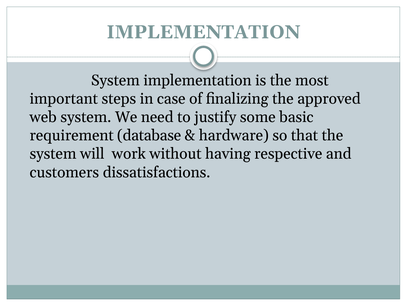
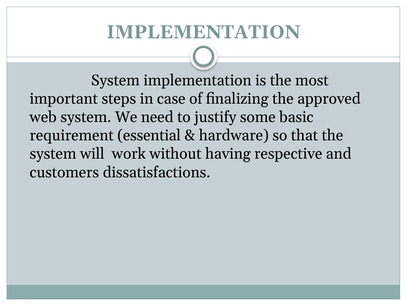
database: database -> essential (149, 135)
